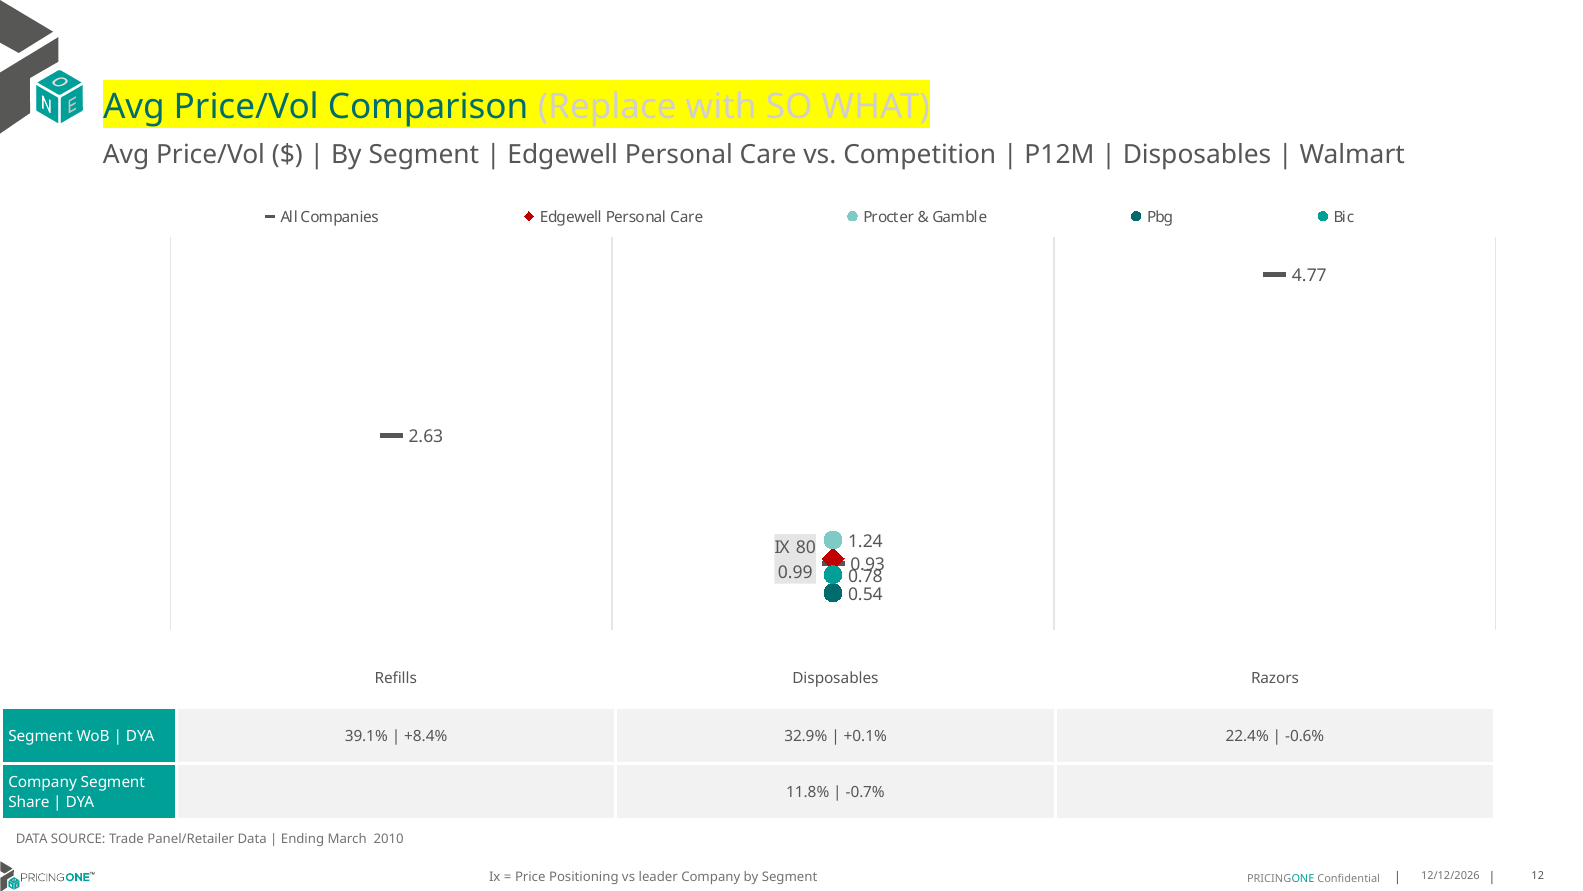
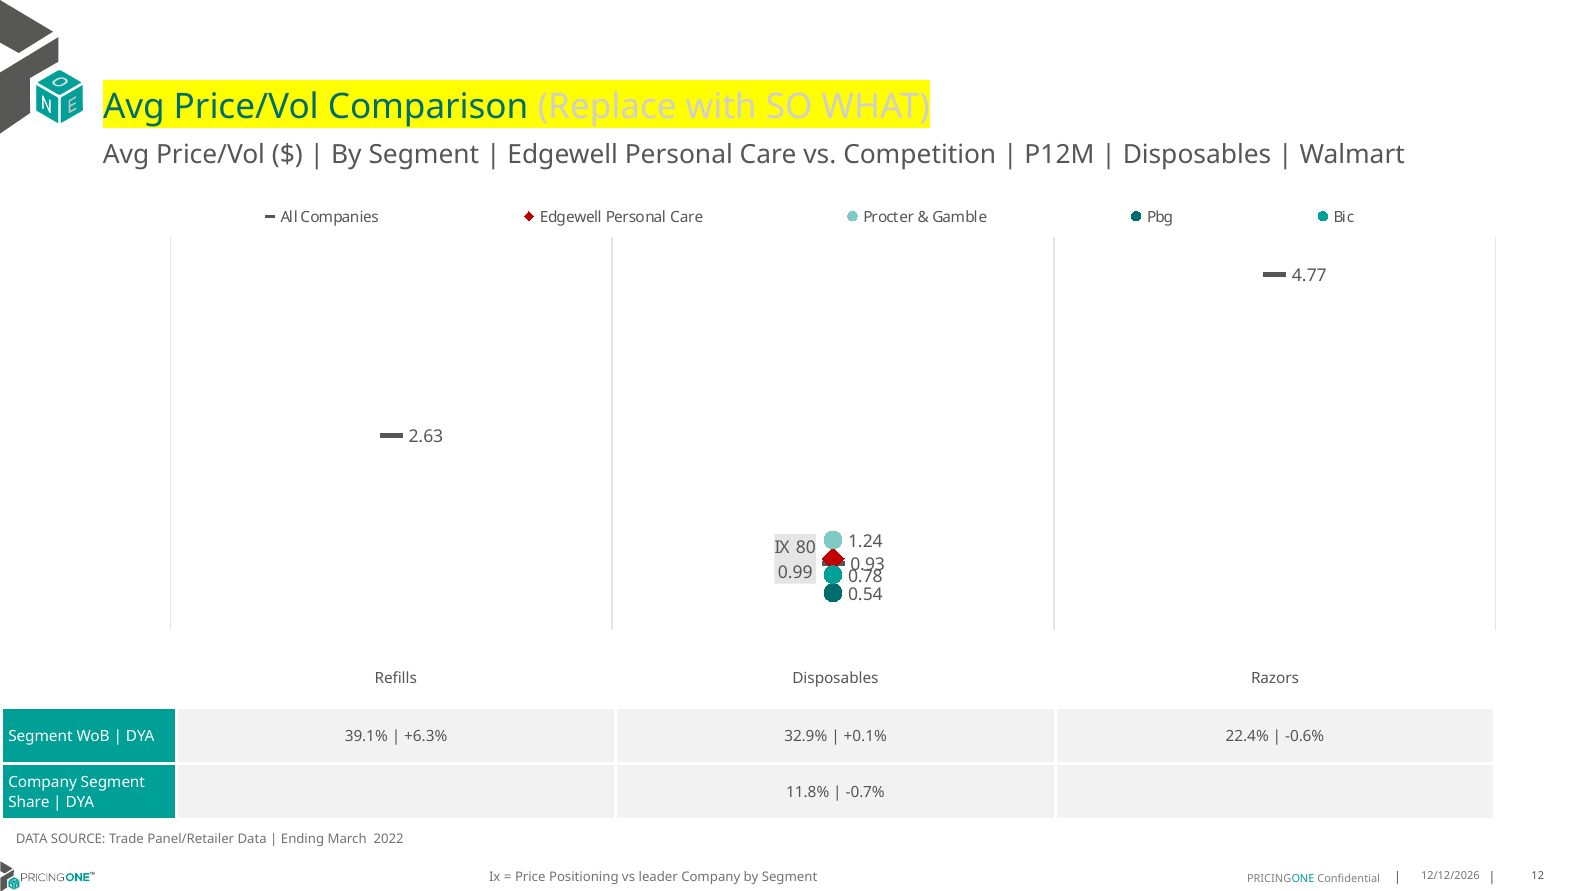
+8.4%: +8.4% -> +6.3% (426, 736)
2010: 2010 -> 2022 (389, 839)
